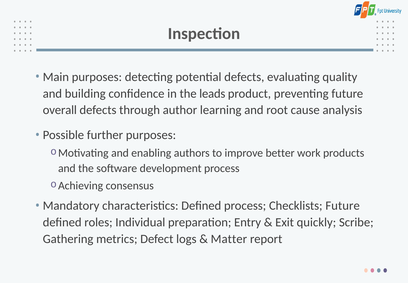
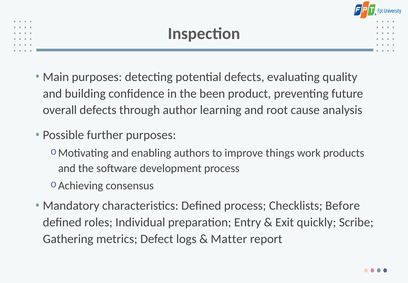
leads: leads -> been (212, 93)
better: better -> things (280, 153)
Checklists Future: Future -> Before (343, 205)
